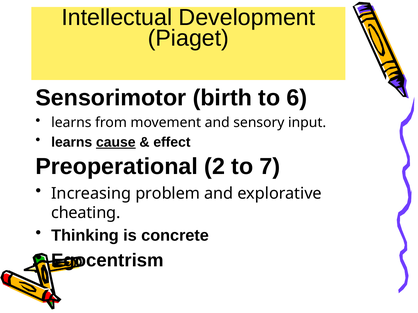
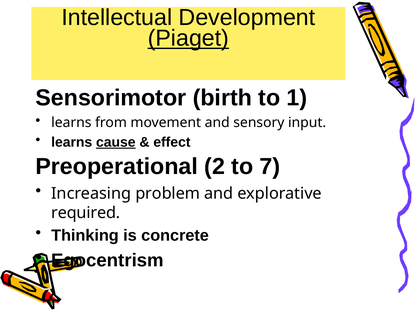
Piaget underline: none -> present (188, 38)
6: 6 -> 1 (297, 98)
cheating: cheating -> required (86, 213)
